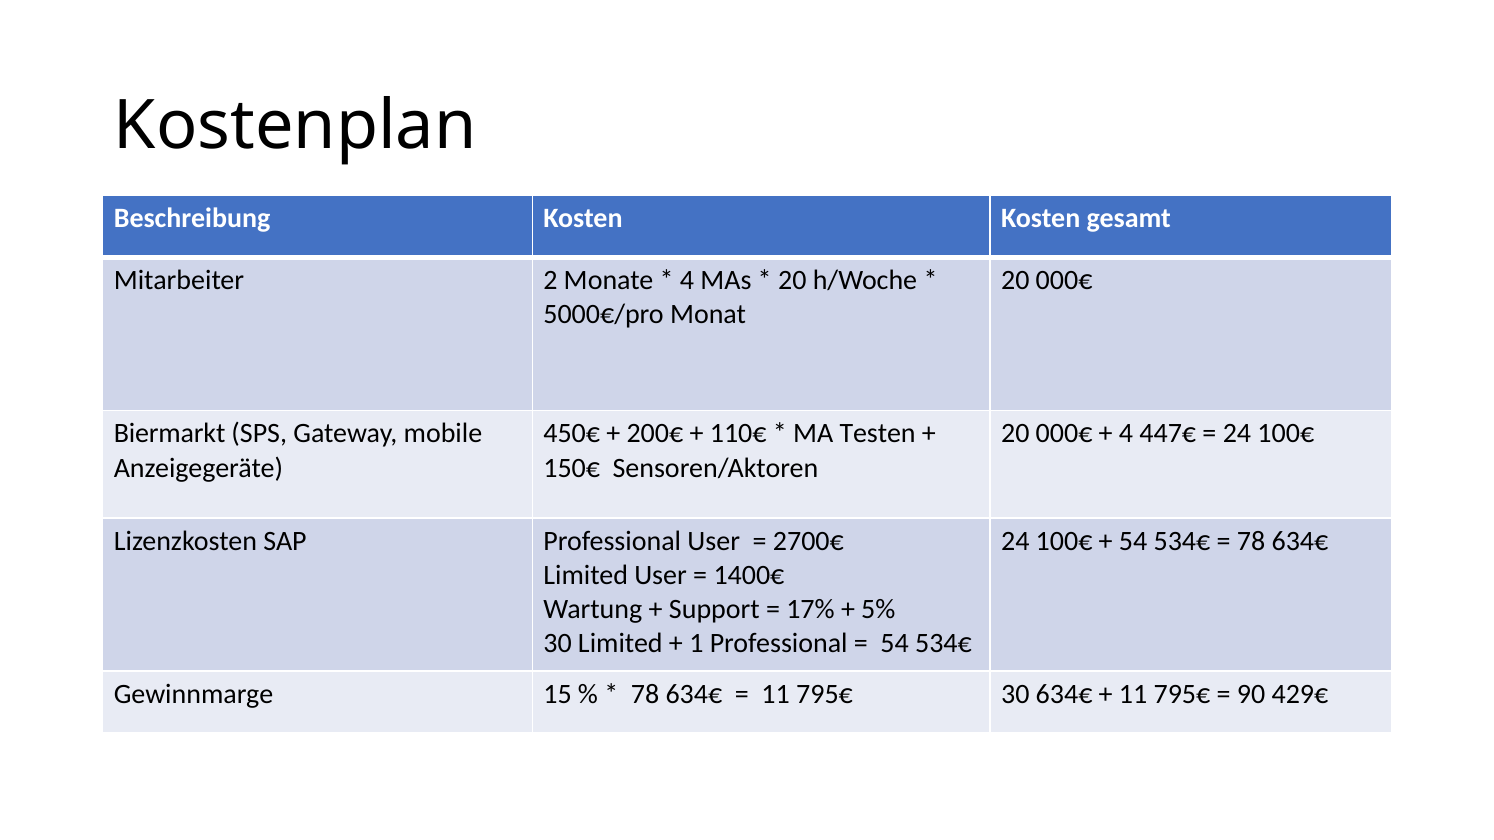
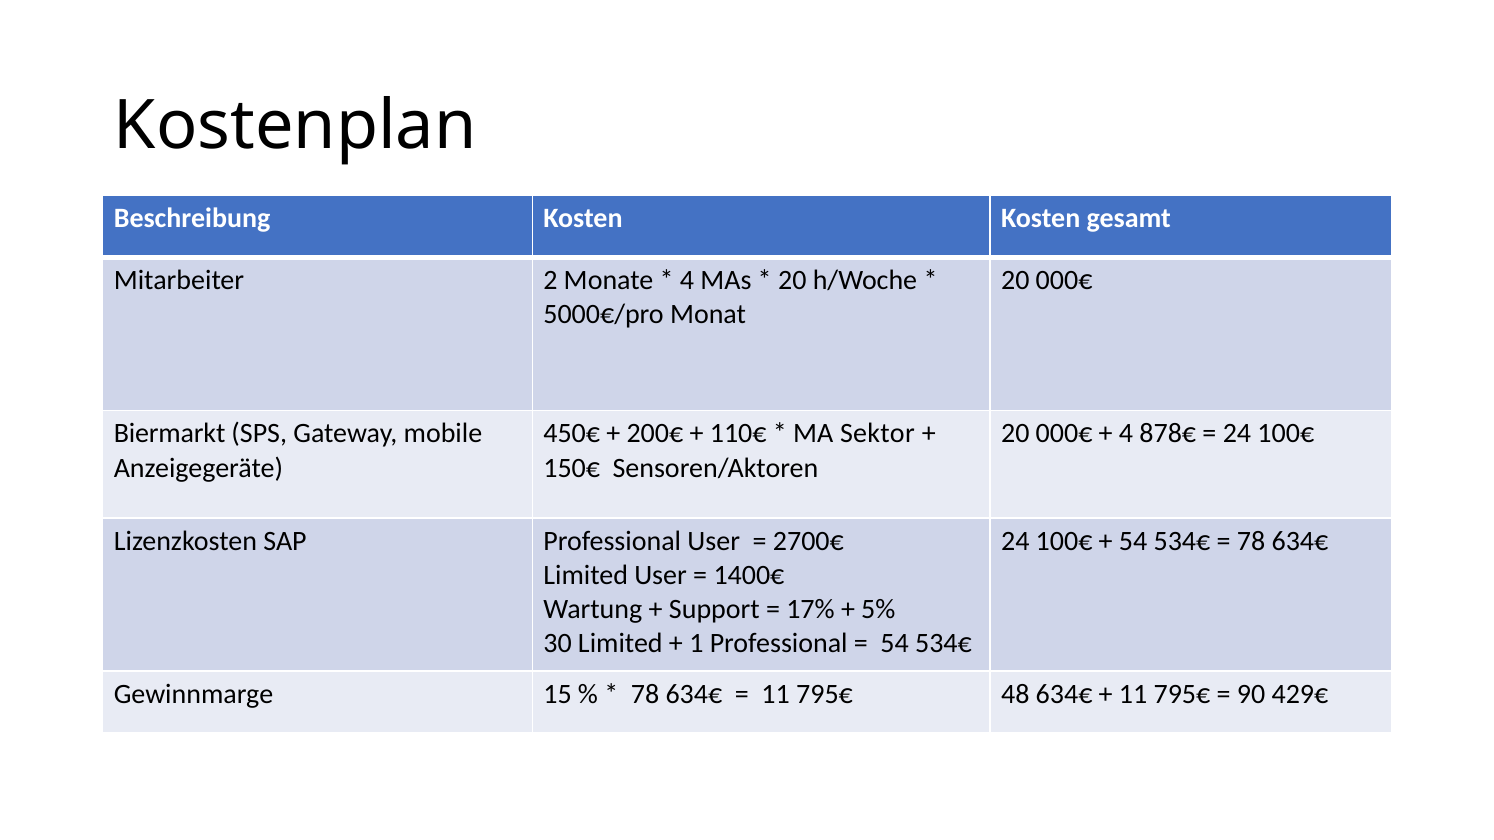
Testen: Testen -> Sektor (877, 434)
447€: 447€ -> 878€ (1168, 434)
795€ 30: 30 -> 48 (1015, 694)
